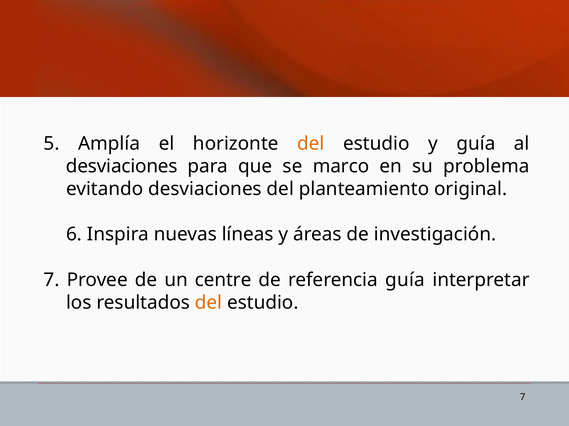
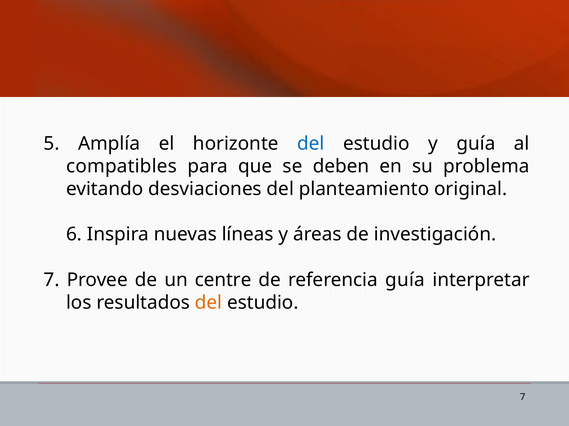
del colour: orange -> blue (311, 144)
desviaciones: desviaciones -> compatibles (122, 166)
marco: marco -> deben (341, 166)
